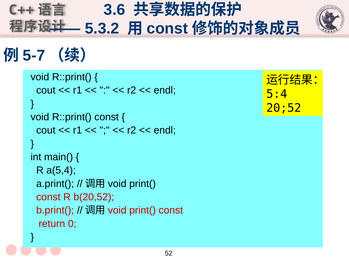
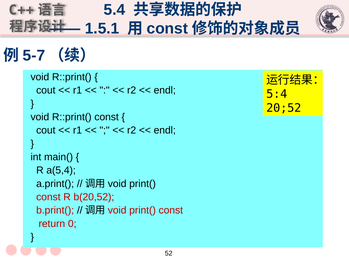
3.6: 3.6 -> 5.4 (114, 10)
5.3.2: 5.3.2 -> 1.5.1 (102, 28)
